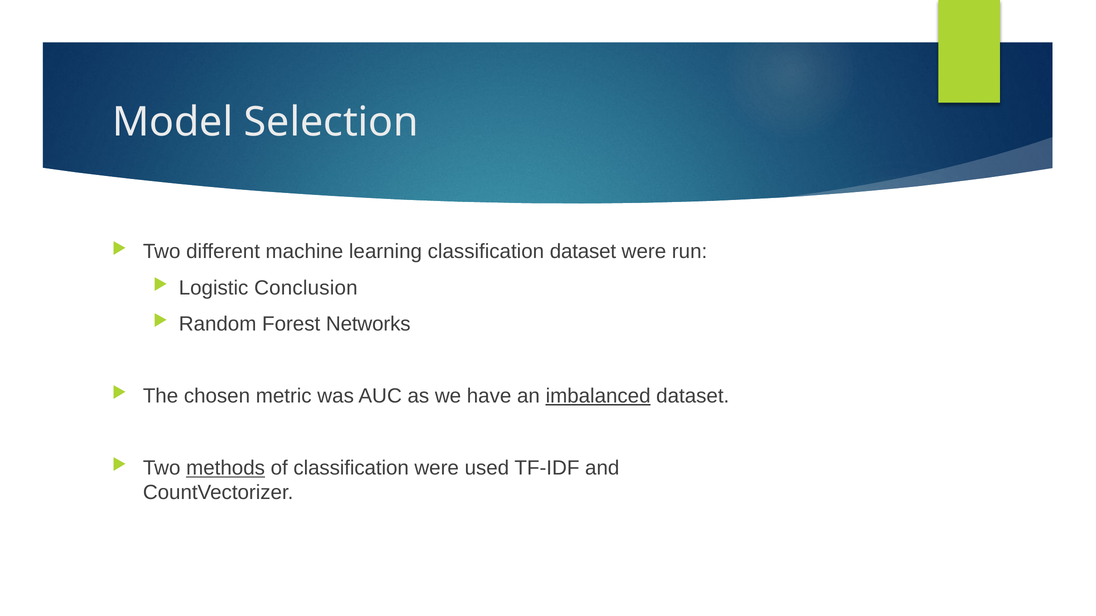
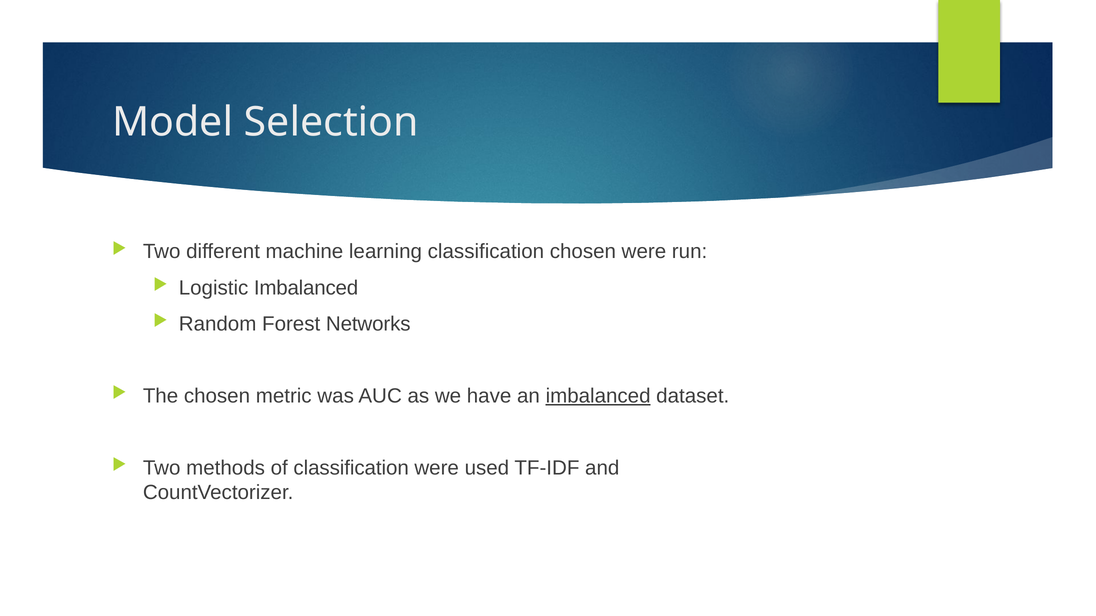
classification dataset: dataset -> chosen (583, 252)
Logistic Conclusion: Conclusion -> Imbalanced (306, 288)
methods underline: present -> none (226, 468)
